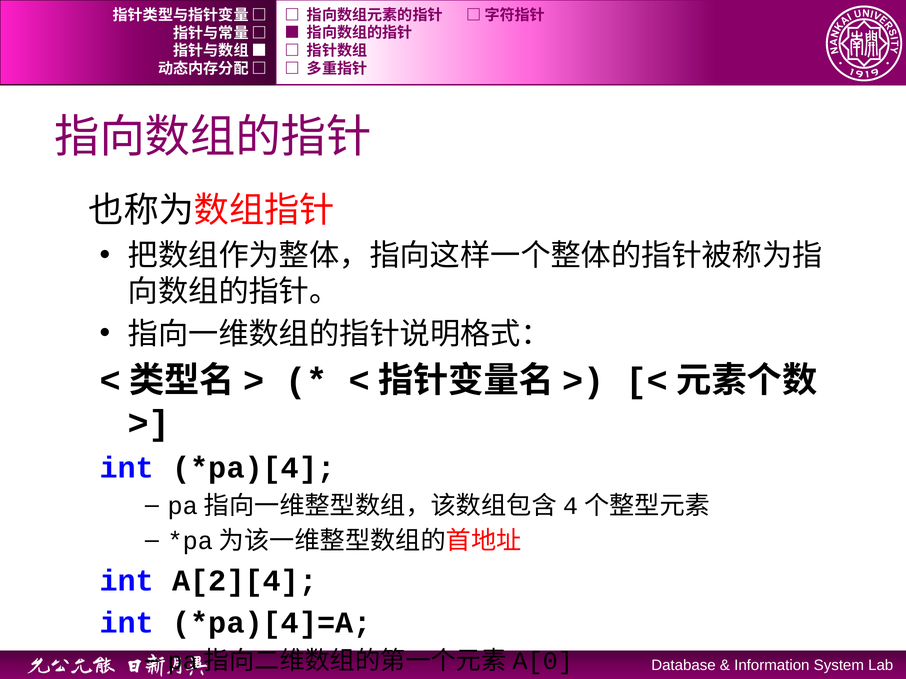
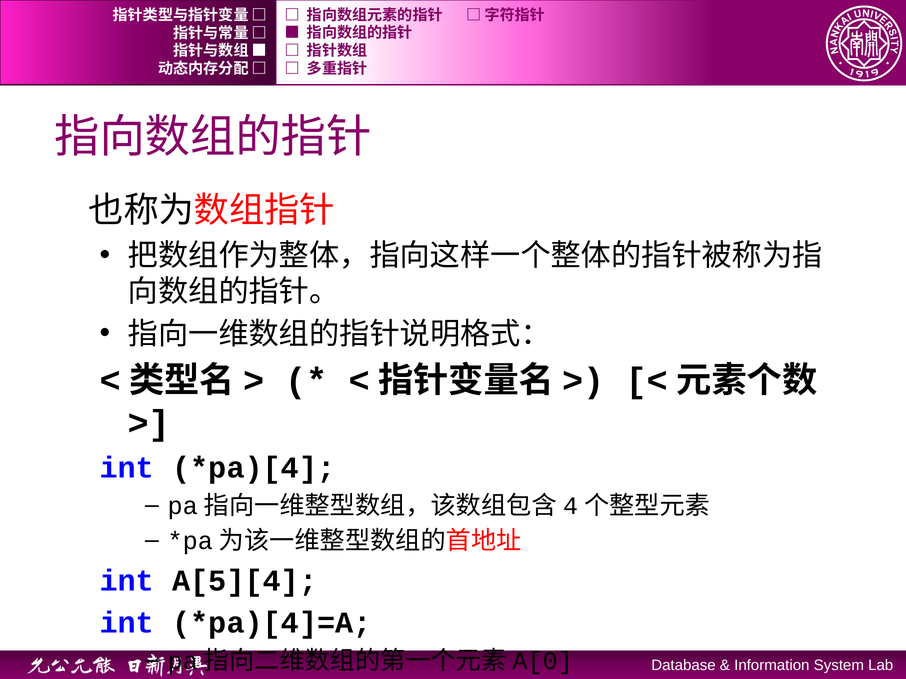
A[2][4: A[2][4 -> A[5][4 (245, 581)
